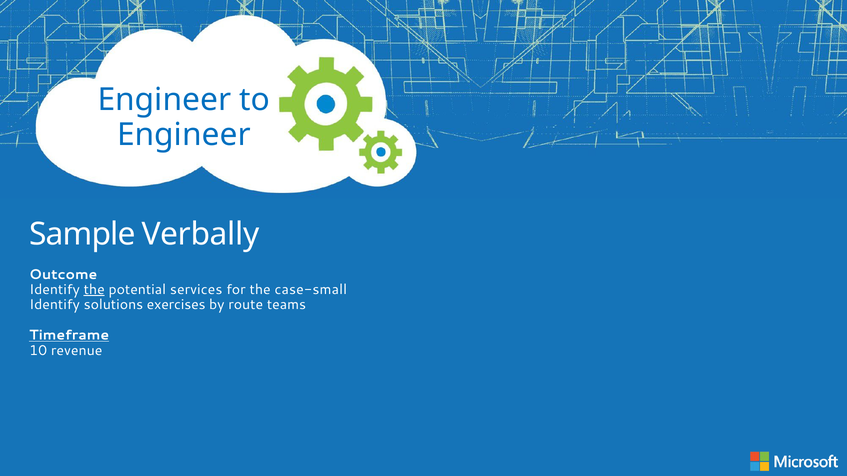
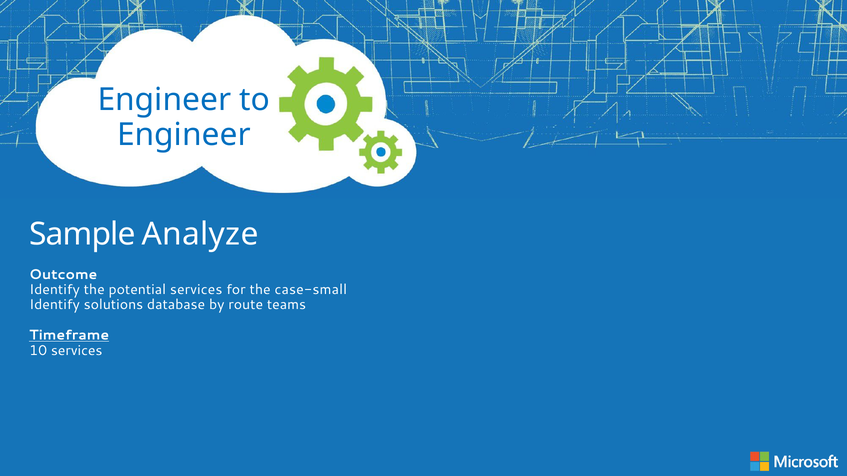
Verbally: Verbally -> Analyze (200, 235)
the underline: present -> none (94, 290)
exercises: exercises -> database (176, 305)
10 revenue: revenue -> services (77, 351)
